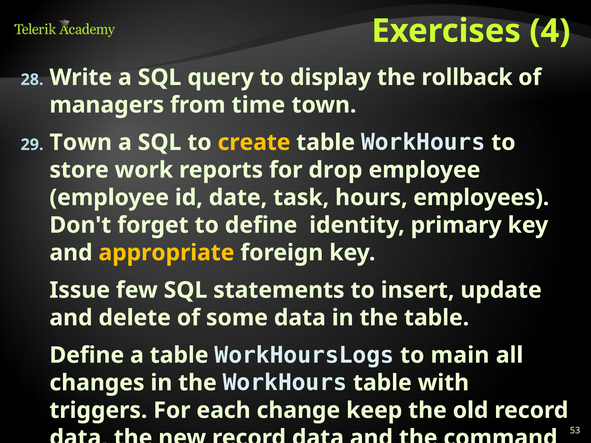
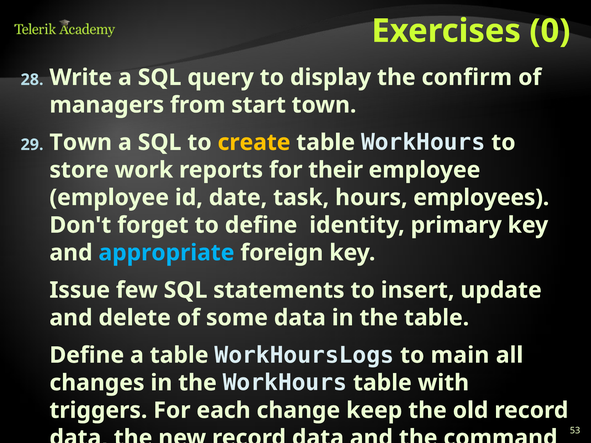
4: 4 -> 0 (550, 31)
rollback: rollback -> confirm (467, 77)
time: time -> start (259, 105)
drop: drop -> their (336, 170)
appropriate colour: yellow -> light blue (166, 253)
